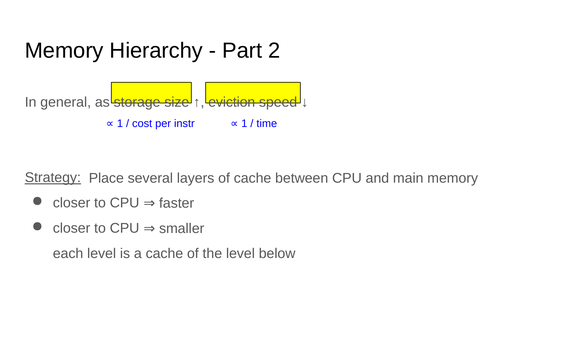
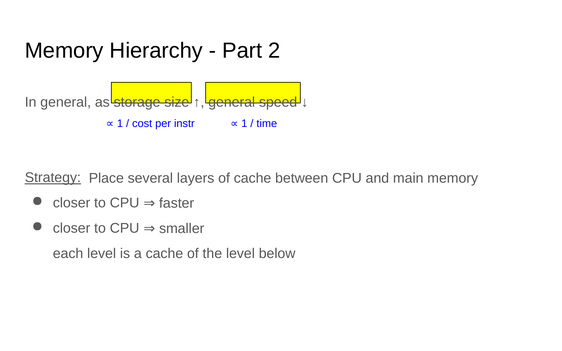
eviction: eviction -> general (232, 102)
